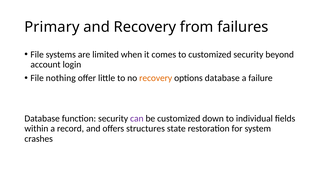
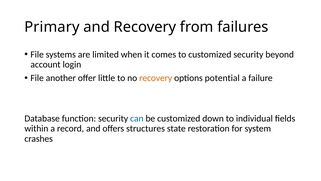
nothing: nothing -> another (61, 78)
options database: database -> potential (222, 78)
can colour: purple -> blue (137, 118)
